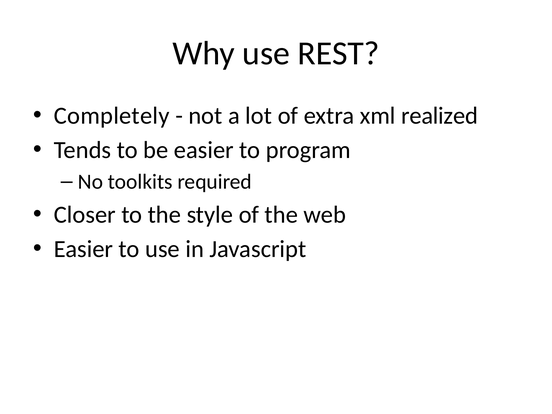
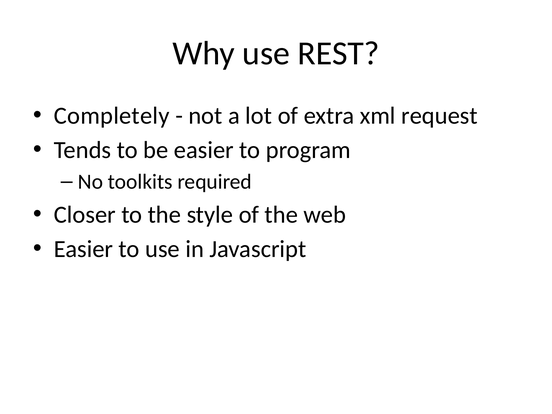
realized: realized -> request (439, 116)
